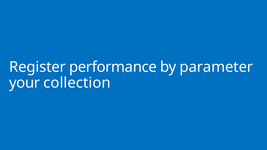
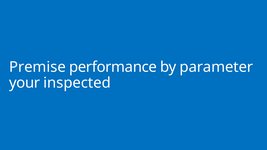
Register: Register -> Premise (37, 67)
collection: collection -> inspected (77, 83)
